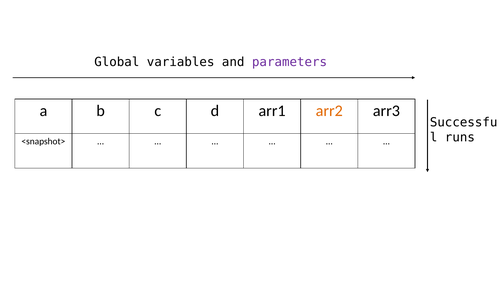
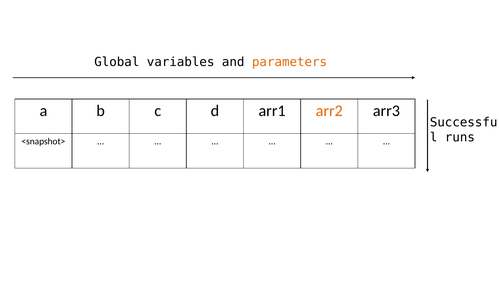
parameters colour: purple -> orange (290, 62)
